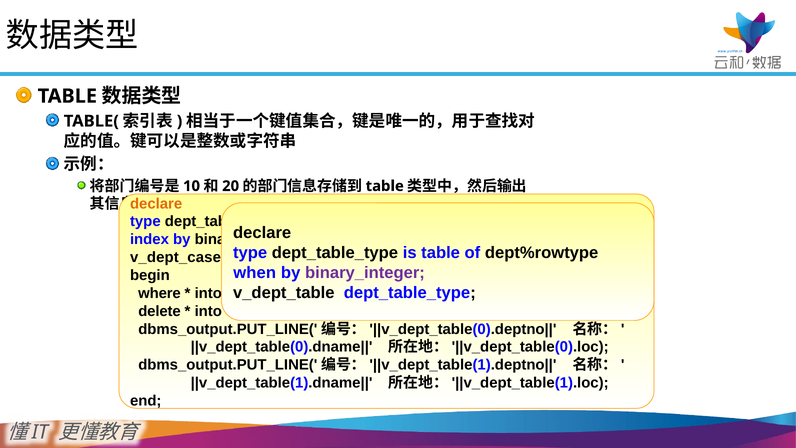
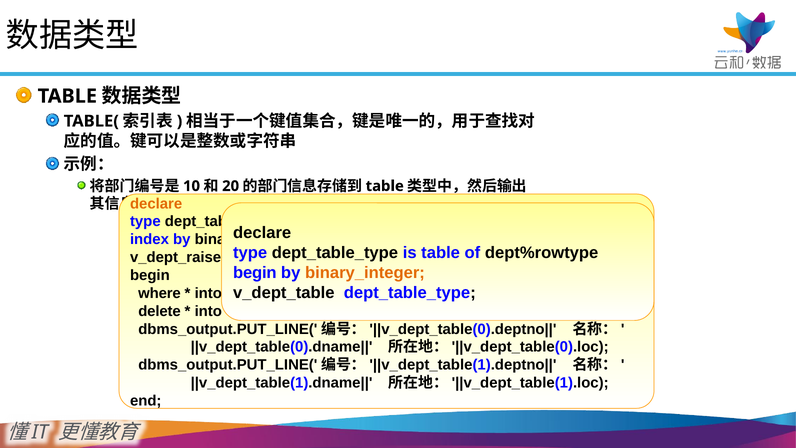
v_dept_case: v_dept_case -> v_dept_raise (176, 257)
when: when -> begin (255, 273)
binary_integer colour: purple -> orange (365, 273)
